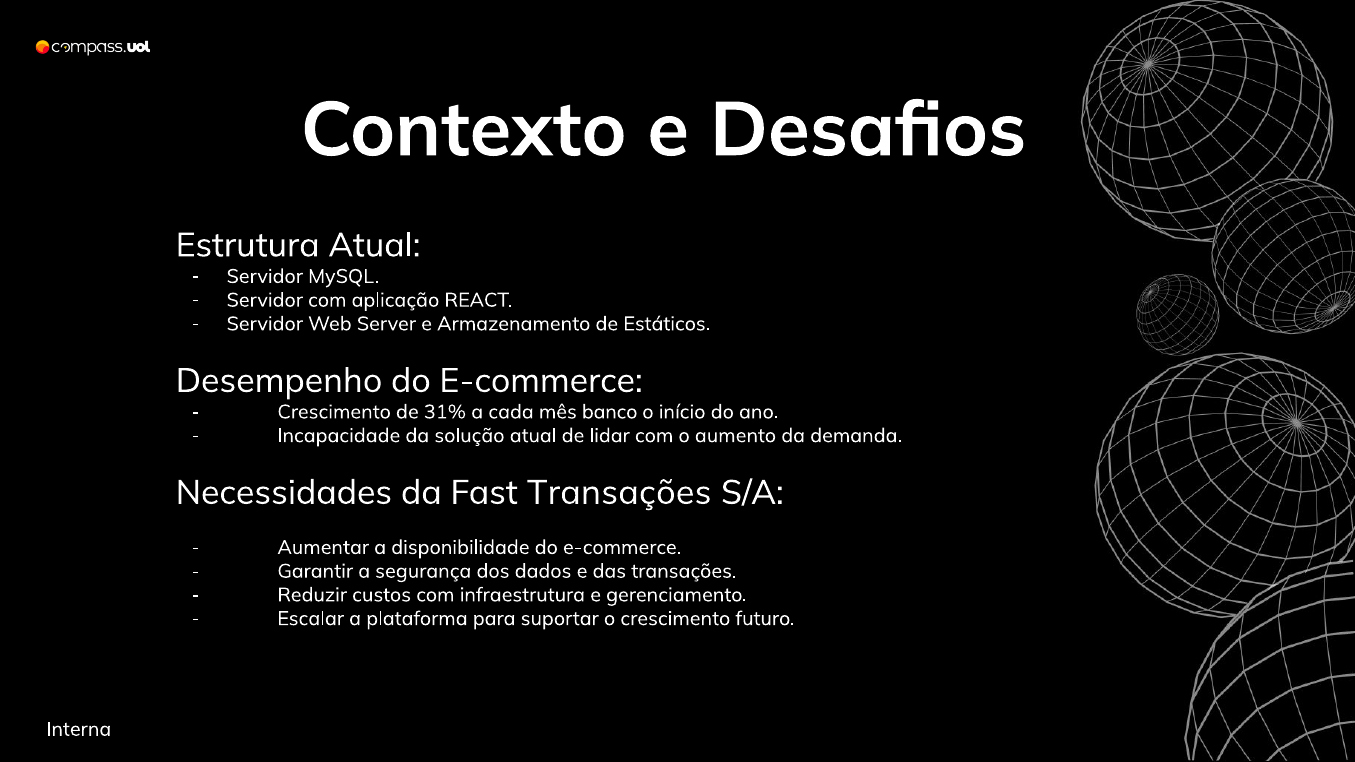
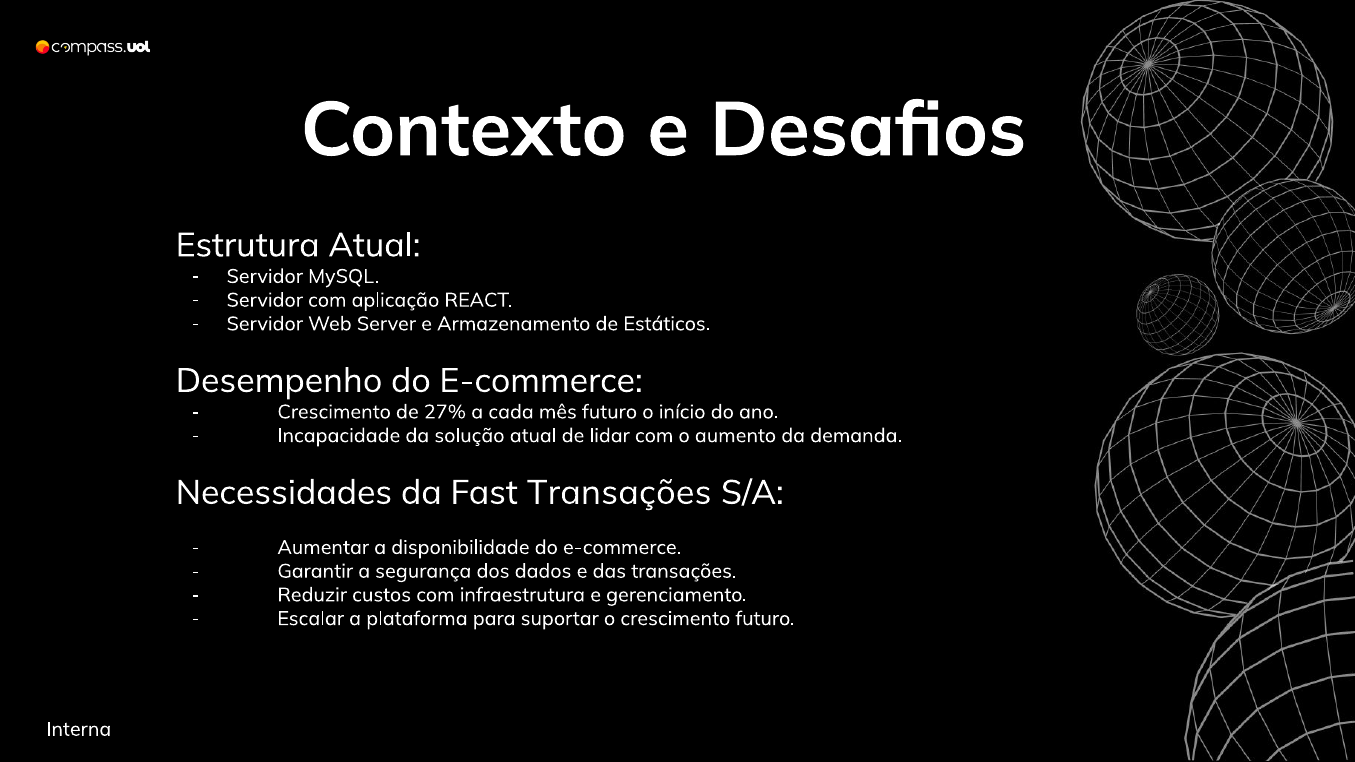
31%: 31% -> 27% (445, 412)
mês banco: banco -> futuro (610, 412)
